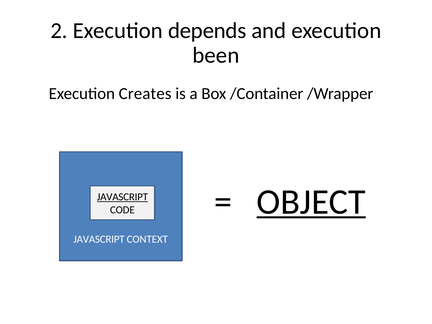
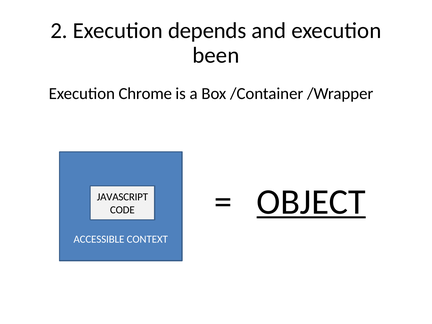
Creates: Creates -> Chrome (145, 94)
JAVASCRIPT underline: present -> none (122, 197)
JAVASCRIPT: JAVASCRIPT -> ACCESSIBLE (99, 239)
